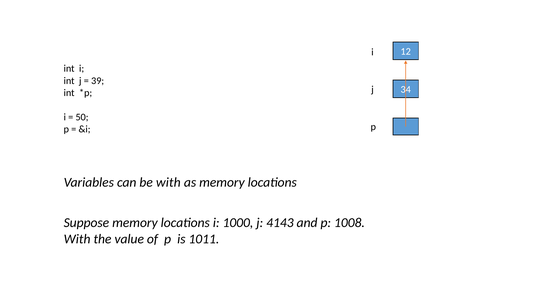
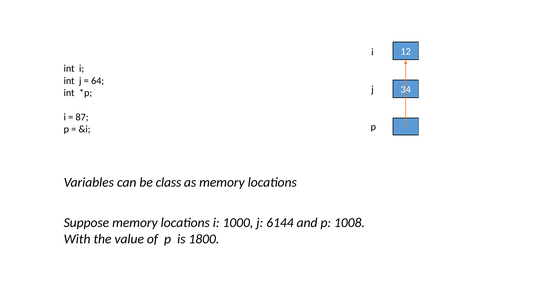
39: 39 -> 64 (98, 81)
50: 50 -> 87 (82, 117)
be with: with -> class (168, 182)
4143: 4143 -> 6144 (280, 223)
1011: 1011 -> 1800 (204, 239)
